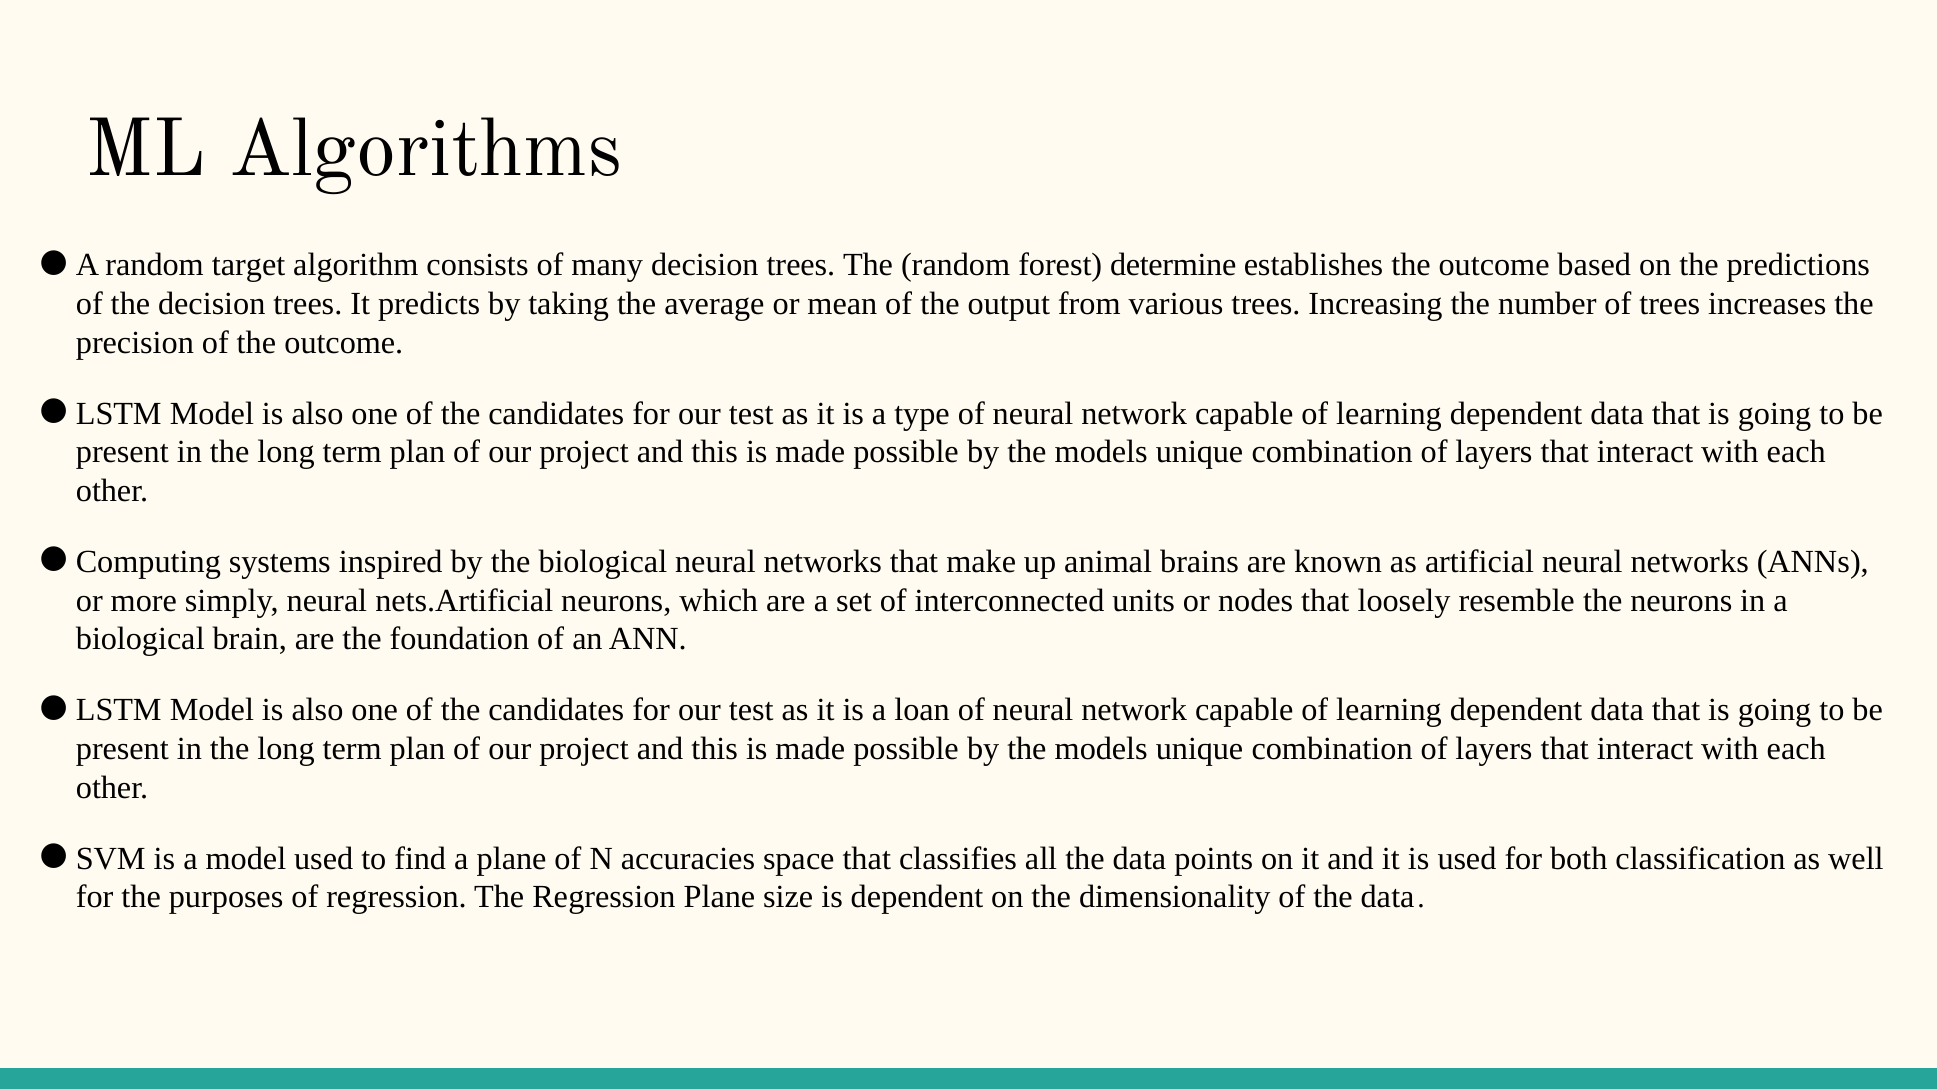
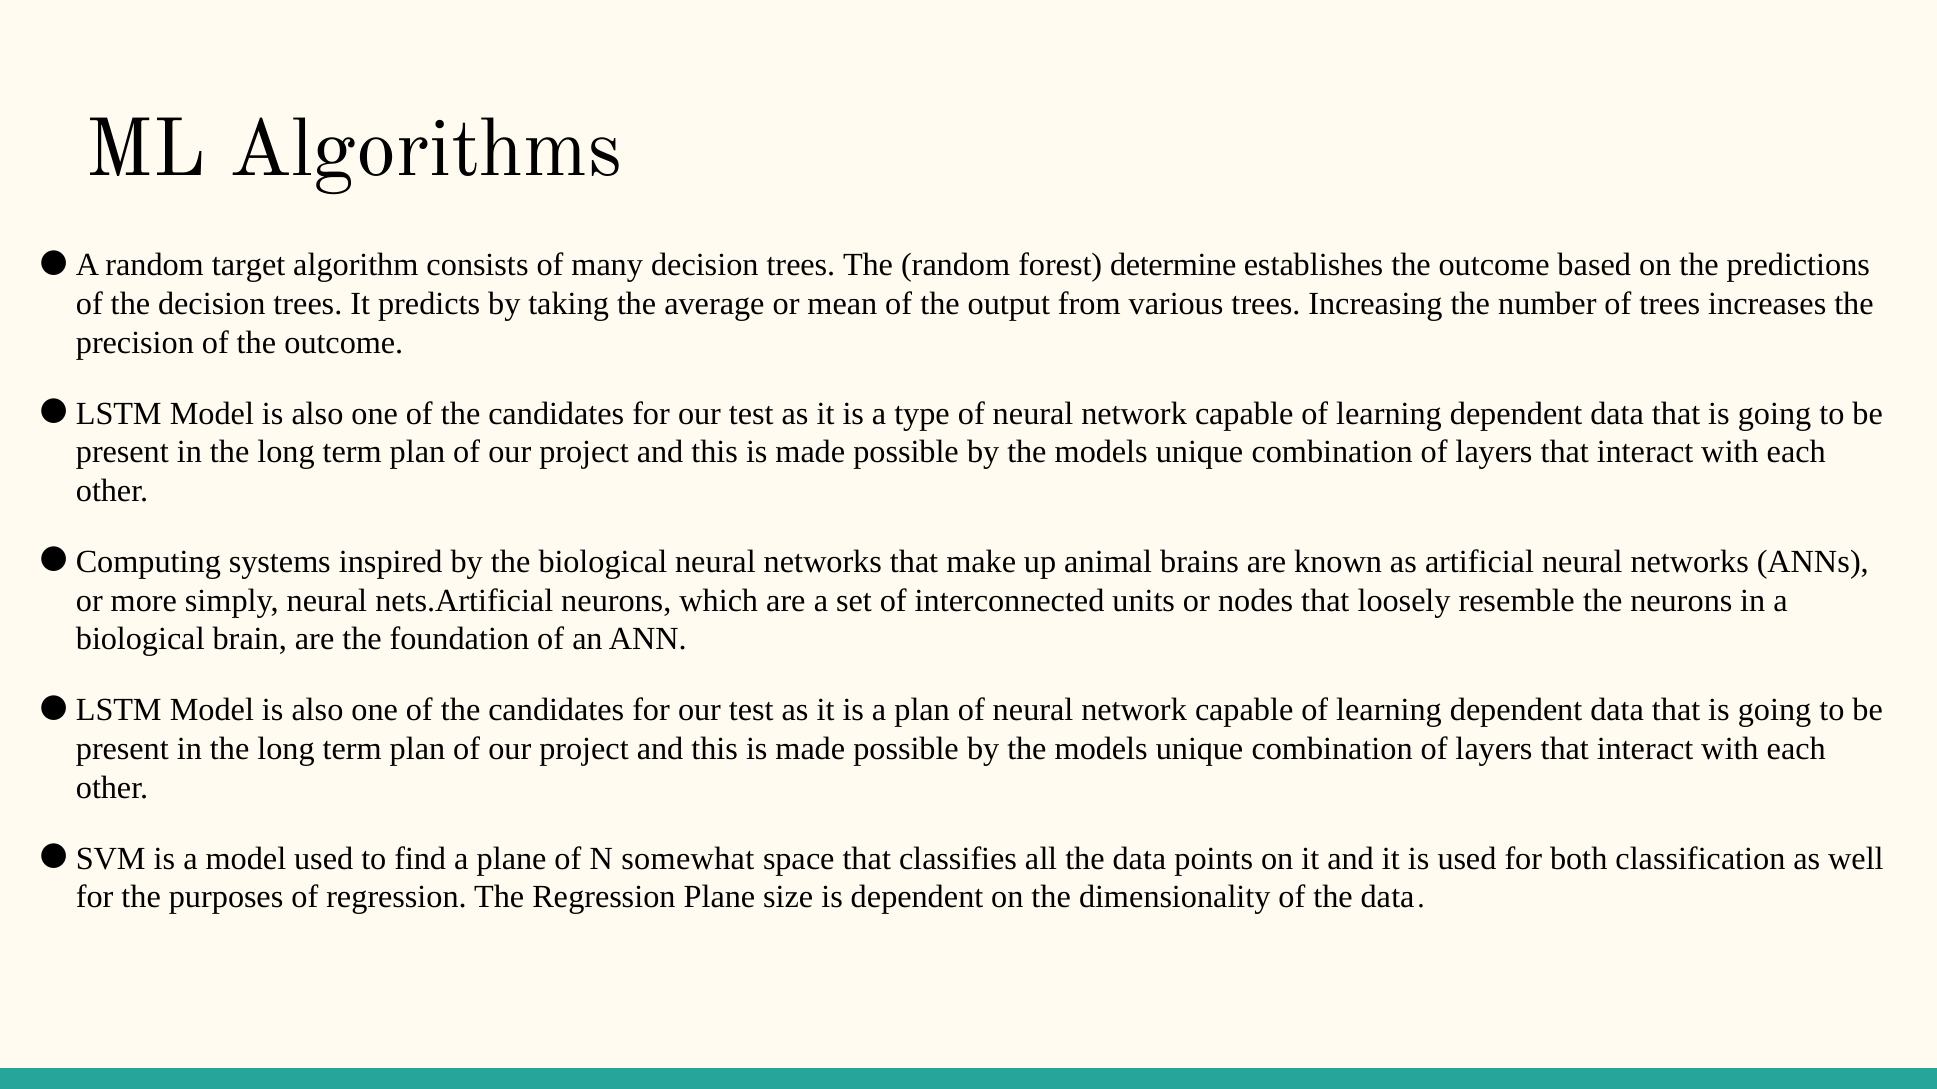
a loan: loan -> plan (922, 711)
accuracies: accuracies -> somewhat (688, 859)
